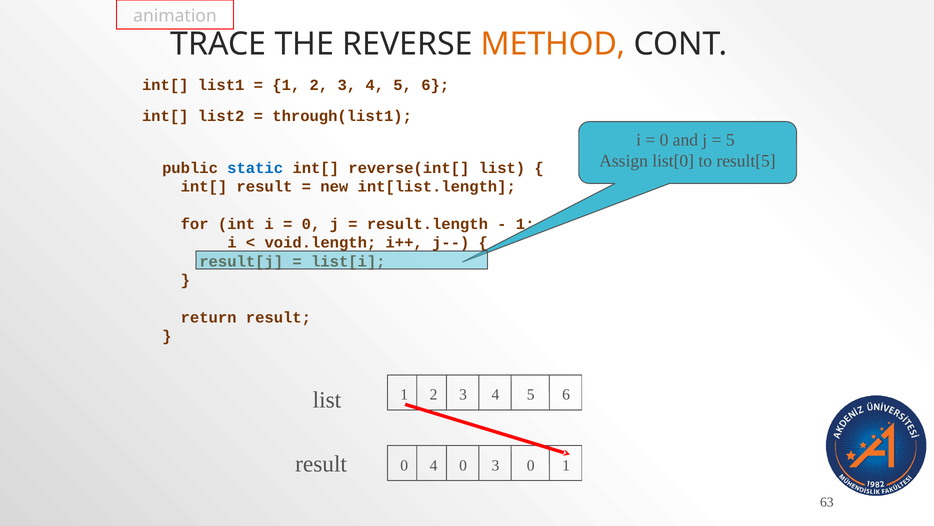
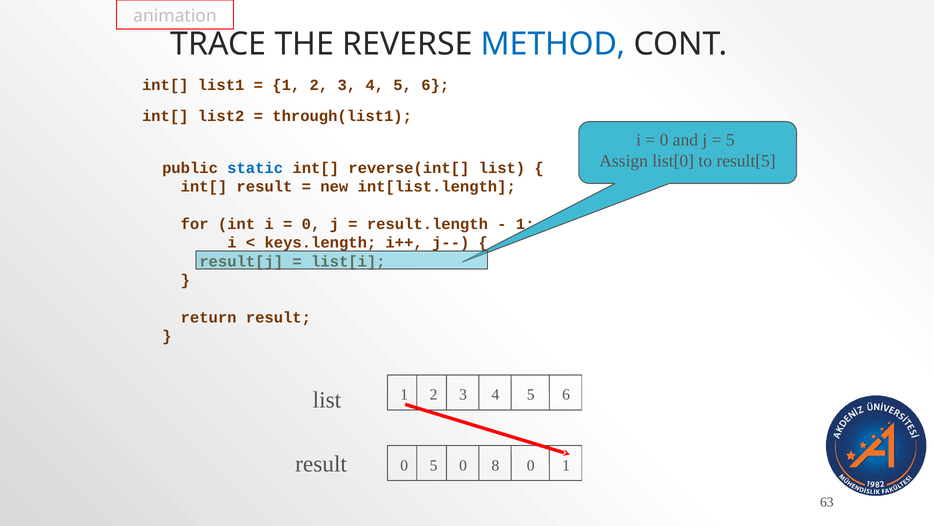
METHOD colour: orange -> blue (553, 44)
void.length: void.length -> keys.length (320, 243)
0 4: 4 -> 5 (434, 465)
0 3: 3 -> 8 (495, 465)
